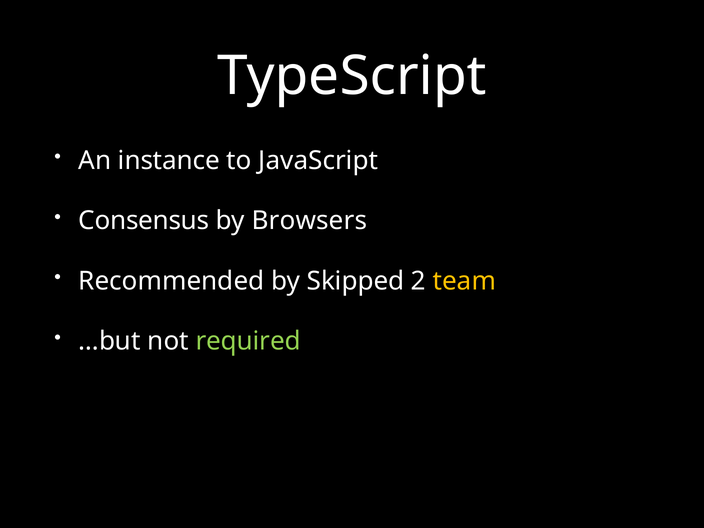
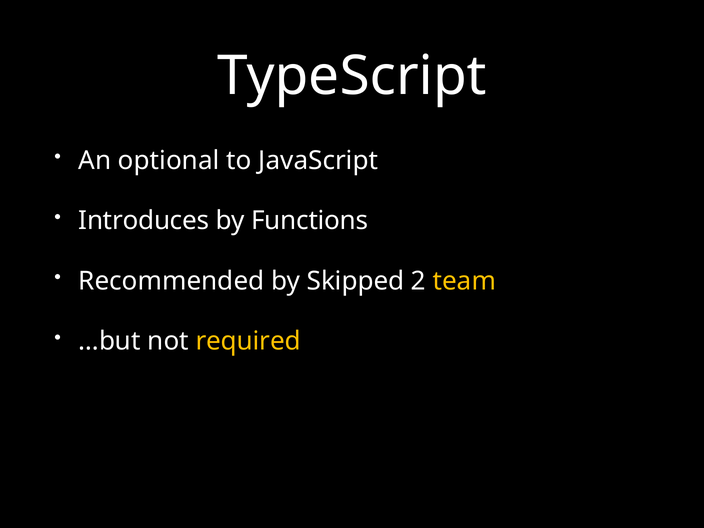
instance: instance -> optional (169, 161)
Consensus: Consensus -> Introduces (144, 221)
Browsers: Browsers -> Functions (310, 221)
required colour: light green -> yellow (248, 341)
